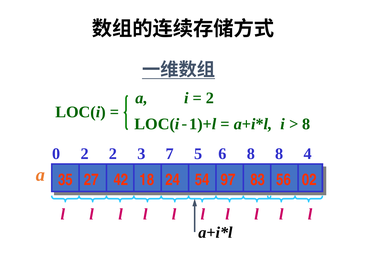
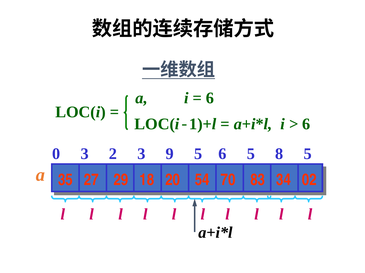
2: 2 -> 6 (210, 98)
8: 8 -> 6 (306, 124)
0 2: 2 -> 3 (85, 154)
7: 7 -> 9 (170, 154)
6 8: 8 -> 5 (251, 154)
8 4: 4 -> 5 (308, 154)
42: 42 -> 29 (121, 180)
24: 24 -> 20 (173, 180)
97: 97 -> 70 (228, 180)
56: 56 -> 34 (284, 180)
